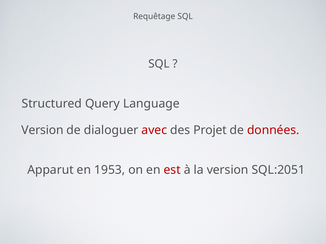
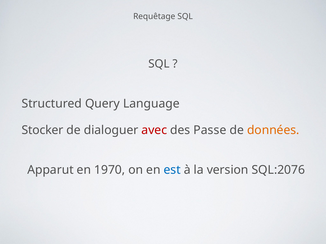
Version: Version -> Stocker (43, 130)
Projet: Projet -> Passe (210, 130)
données colour: red -> orange (273, 130)
1953: 1953 -> 1970 (110, 170)
est colour: red -> blue (172, 170)
SQL:2051: SQL:2051 -> SQL:2076 (278, 170)
